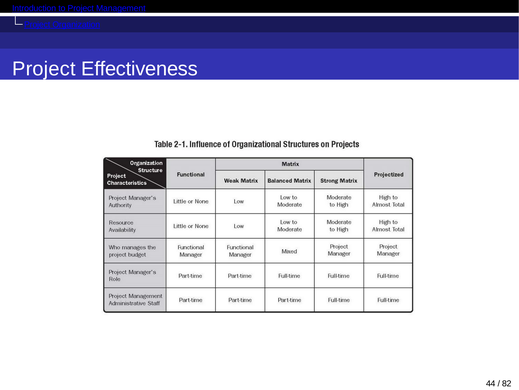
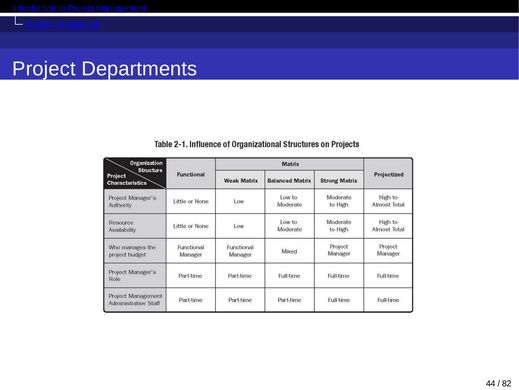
Effectiveness: Effectiveness -> Departments (139, 69)
